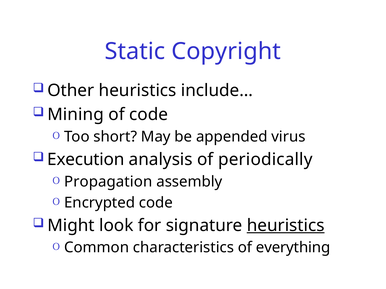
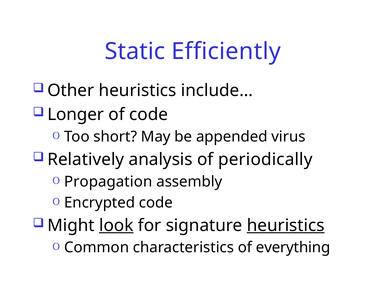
Copyright: Copyright -> Efficiently (226, 51)
Mining: Mining -> Longer (76, 115)
Execution: Execution -> Relatively (86, 160)
look underline: none -> present (116, 226)
